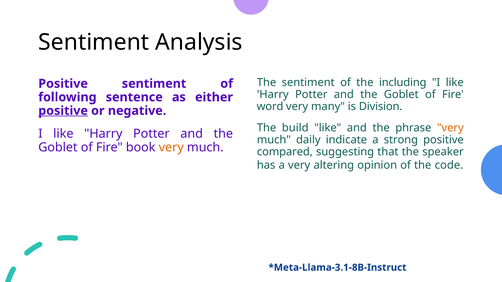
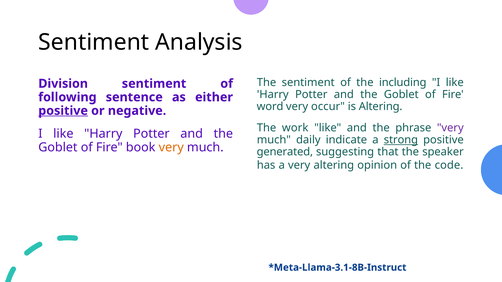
Positive: Positive -> Division (63, 84)
many: many -> occur (328, 107)
is Division: Division -> Altering (381, 107)
build: build -> work (295, 128)
very colour: orange -> purple (450, 128)
strong underline: none -> present (401, 140)
compared: compared -> generated (285, 152)
